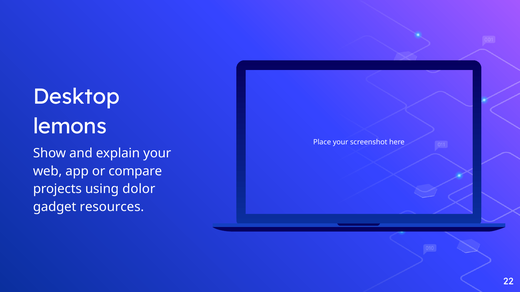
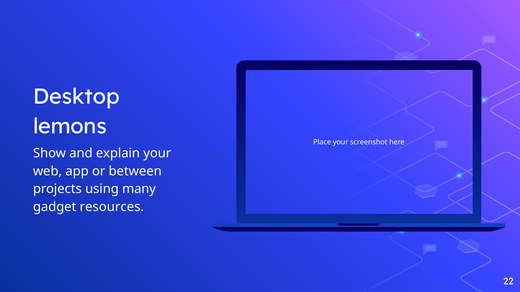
compare: compare -> between (135, 171)
dolor: dolor -> many (139, 189)
